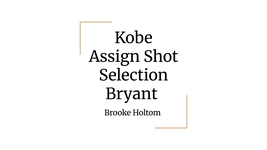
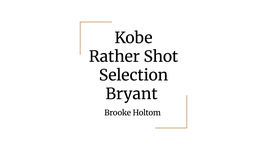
Assign: Assign -> Rather (114, 57)
